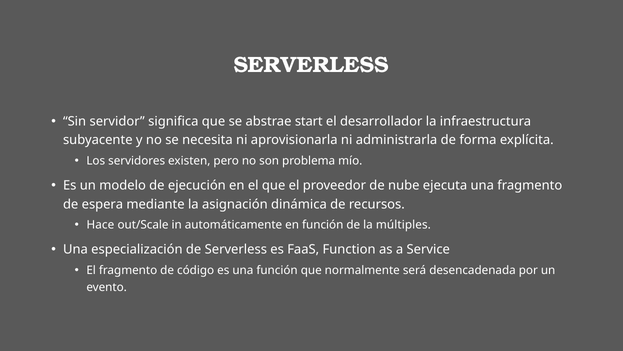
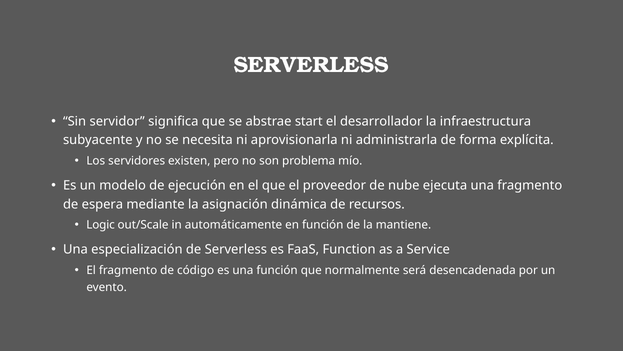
Hace: Hace -> Logic (101, 225)
múltiples: múltiples -> mantiene (403, 225)
